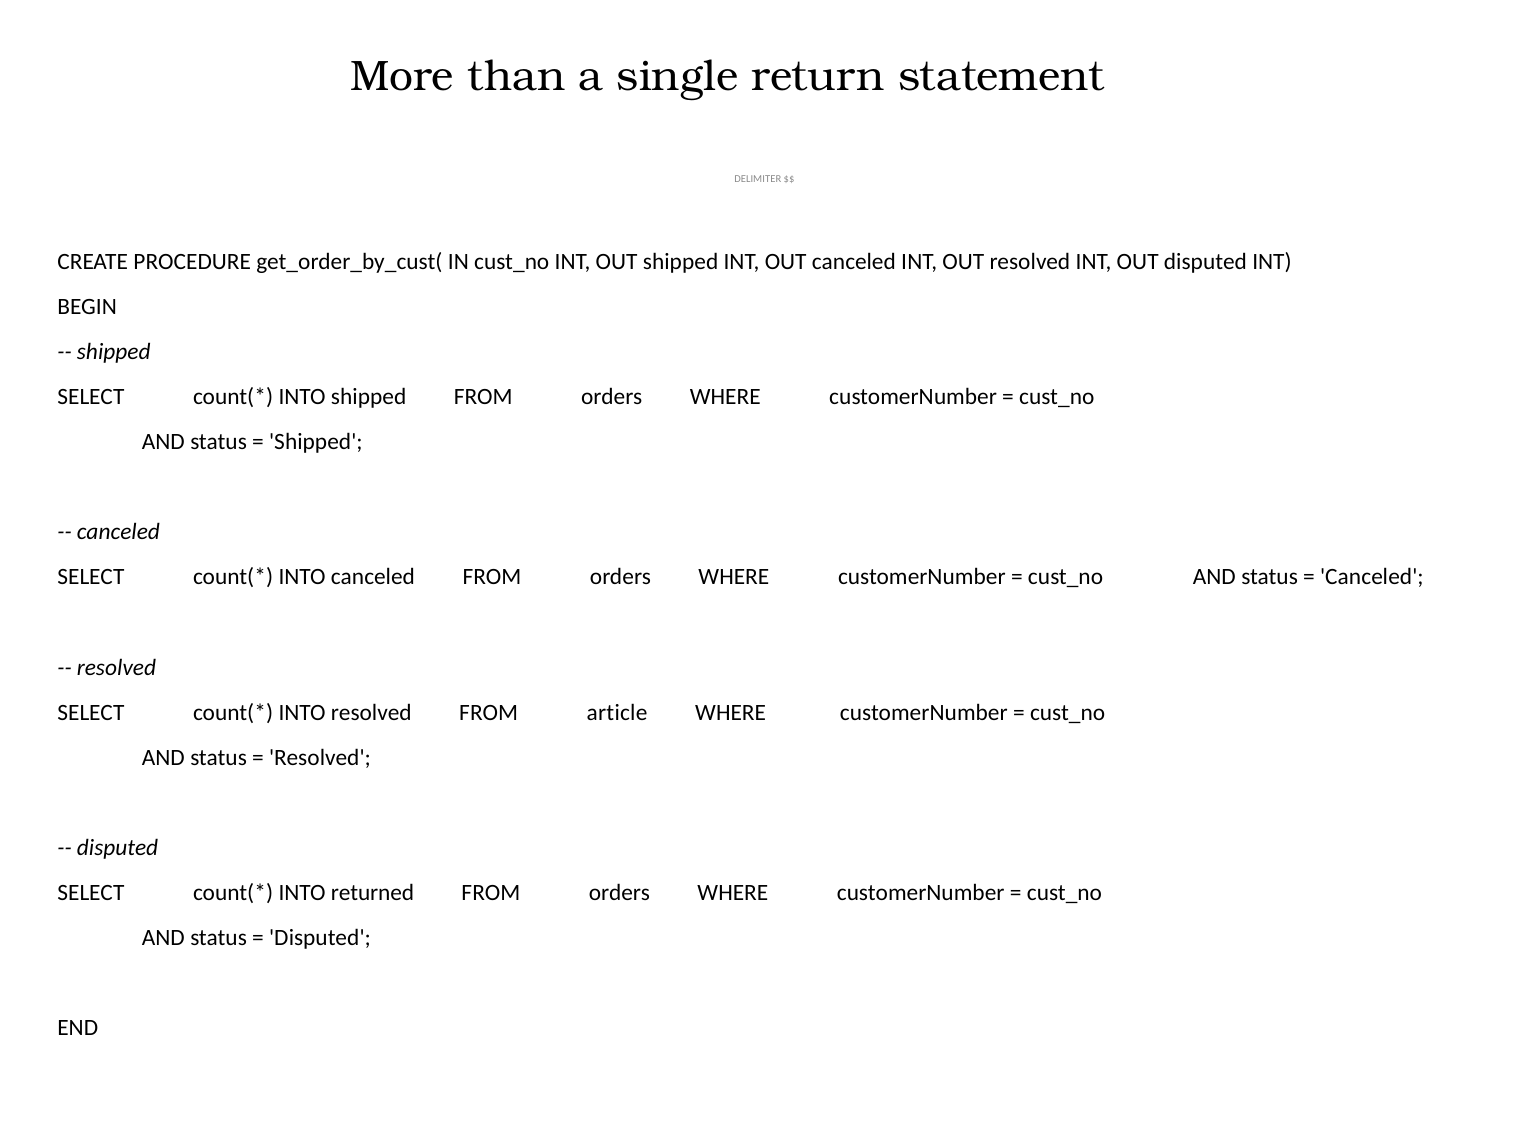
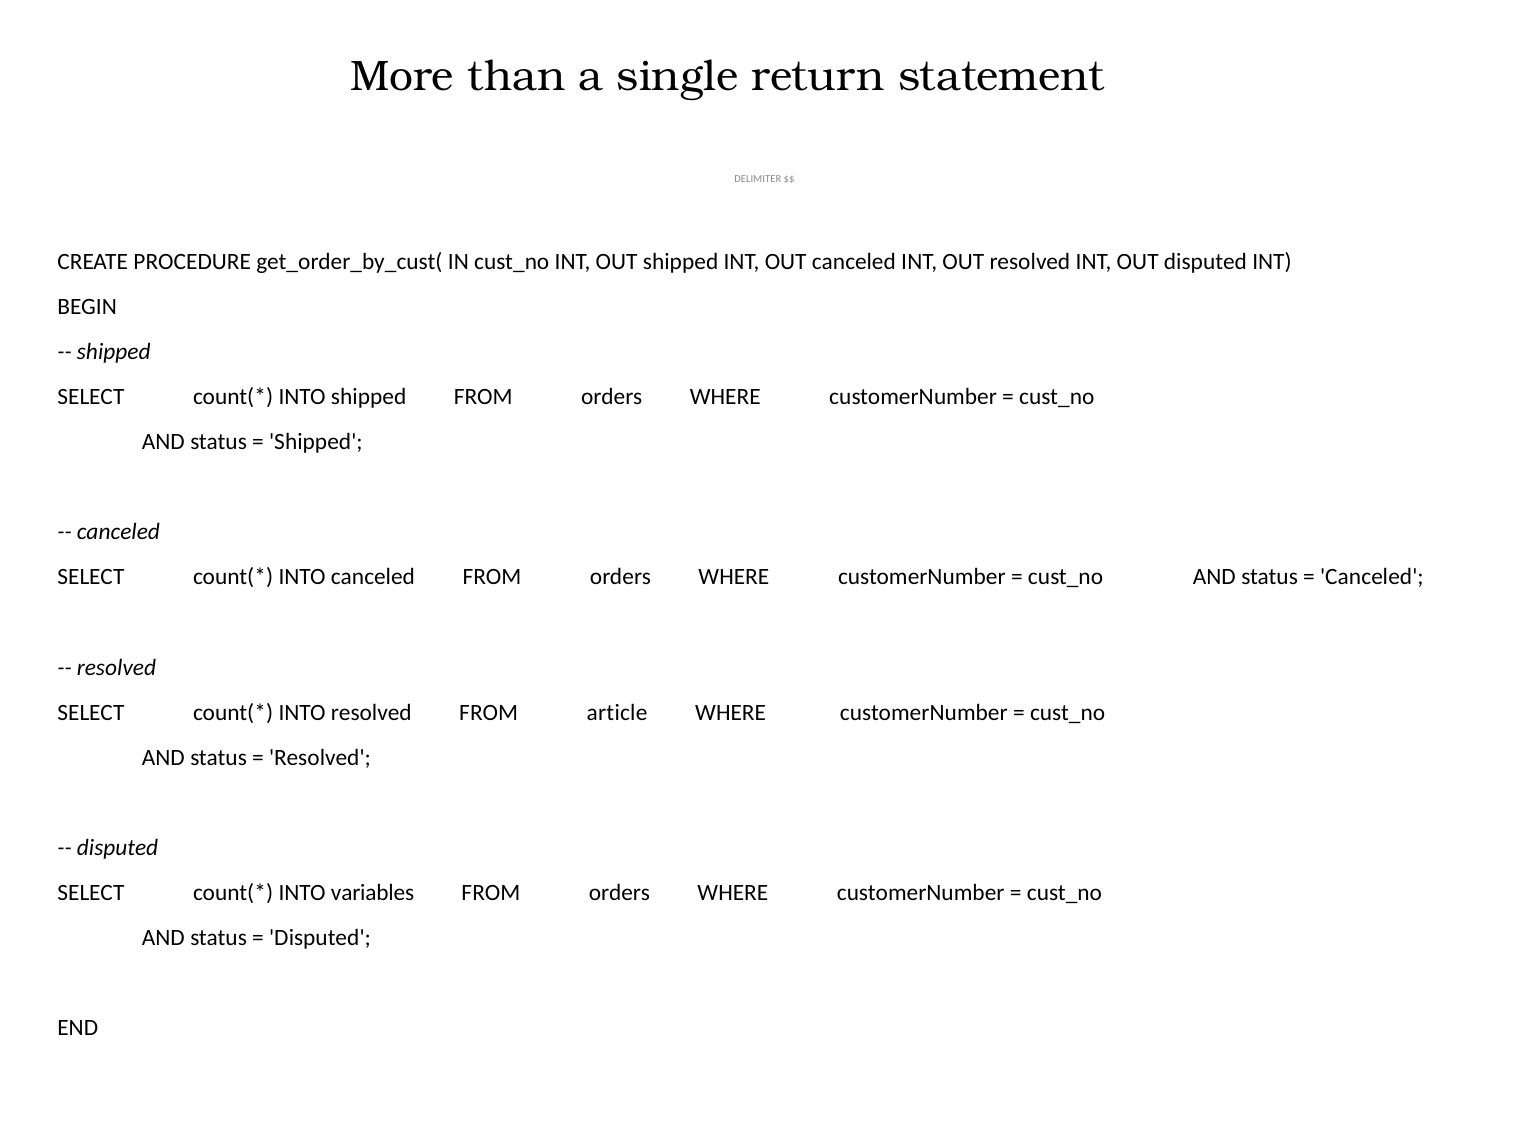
returned: returned -> variables (373, 892)
